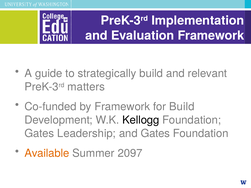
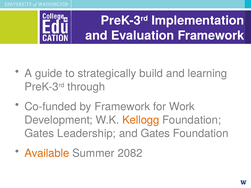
relevant: relevant -> learning (207, 74)
matters: matters -> through (86, 87)
for Build: Build -> Work (182, 107)
Kellogg colour: black -> orange (141, 120)
2097: 2097 -> 2082 (130, 153)
